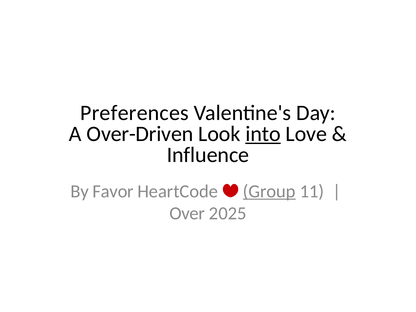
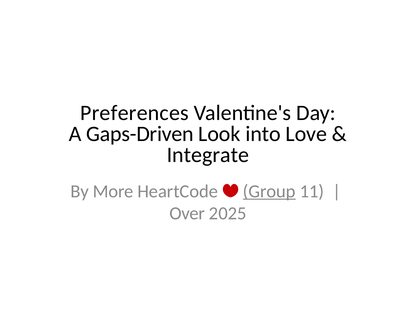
Over-Driven: Over-Driven -> Gaps-Driven (140, 134)
into underline: present -> none (263, 134)
Influence: Influence -> Integrate (208, 155)
Favor: Favor -> More (113, 191)
